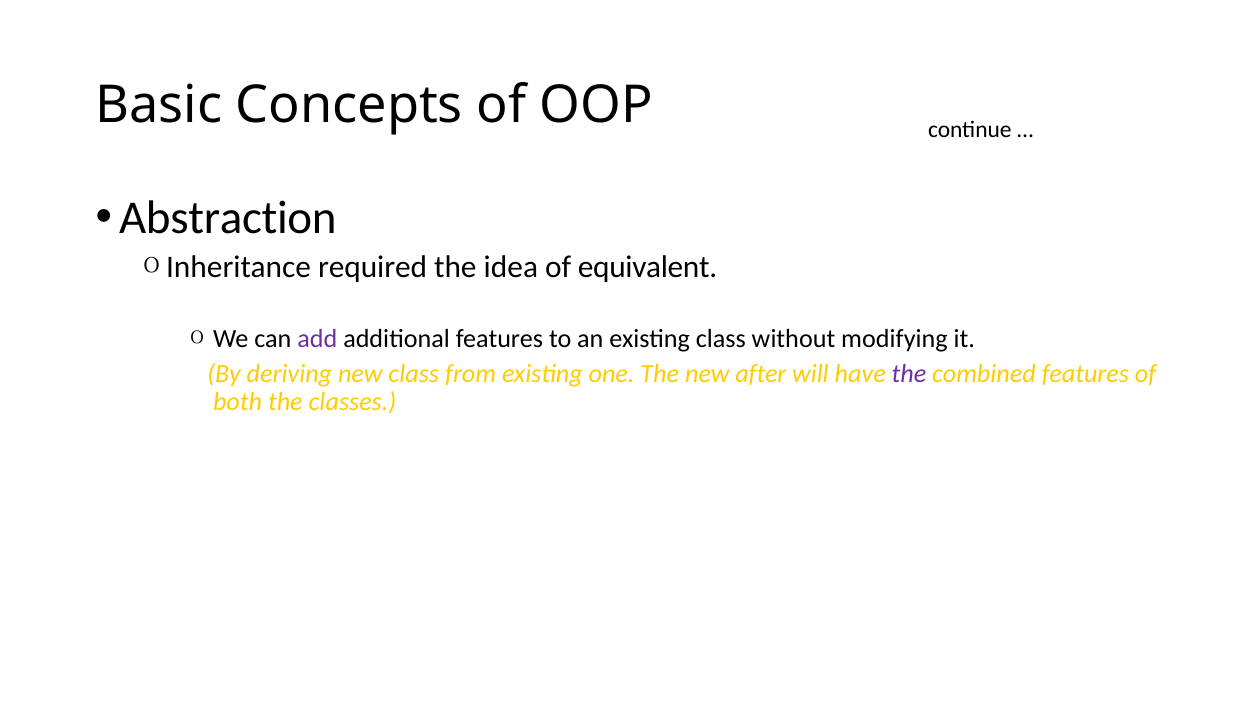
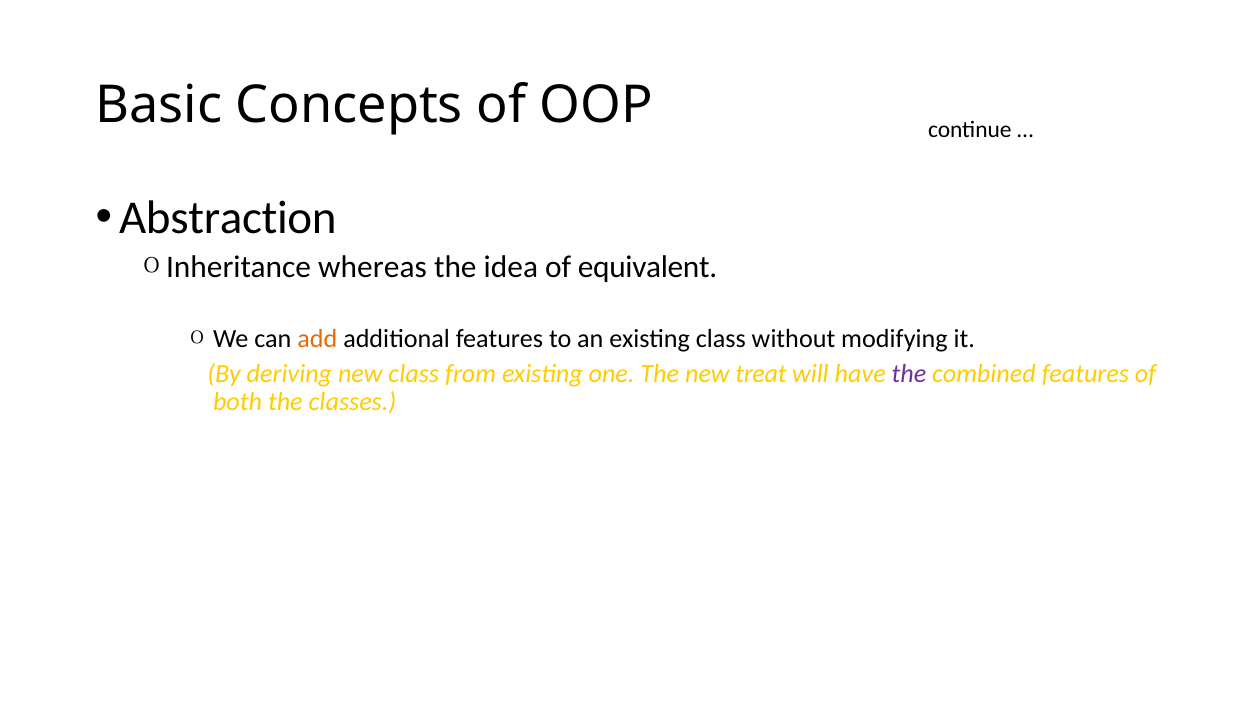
required: required -> whereas (372, 267)
add colour: purple -> orange (317, 339)
after: after -> treat (761, 374)
